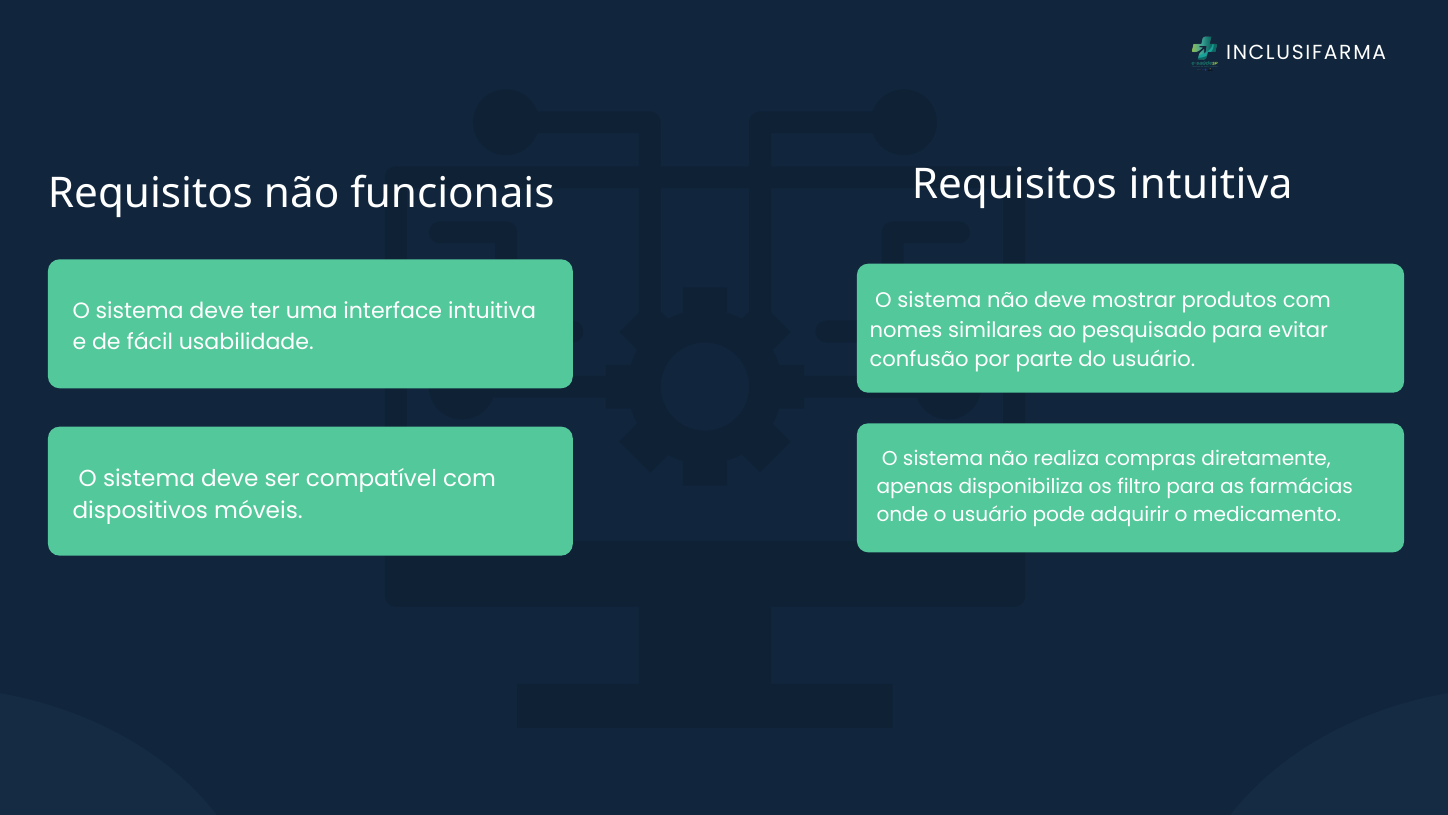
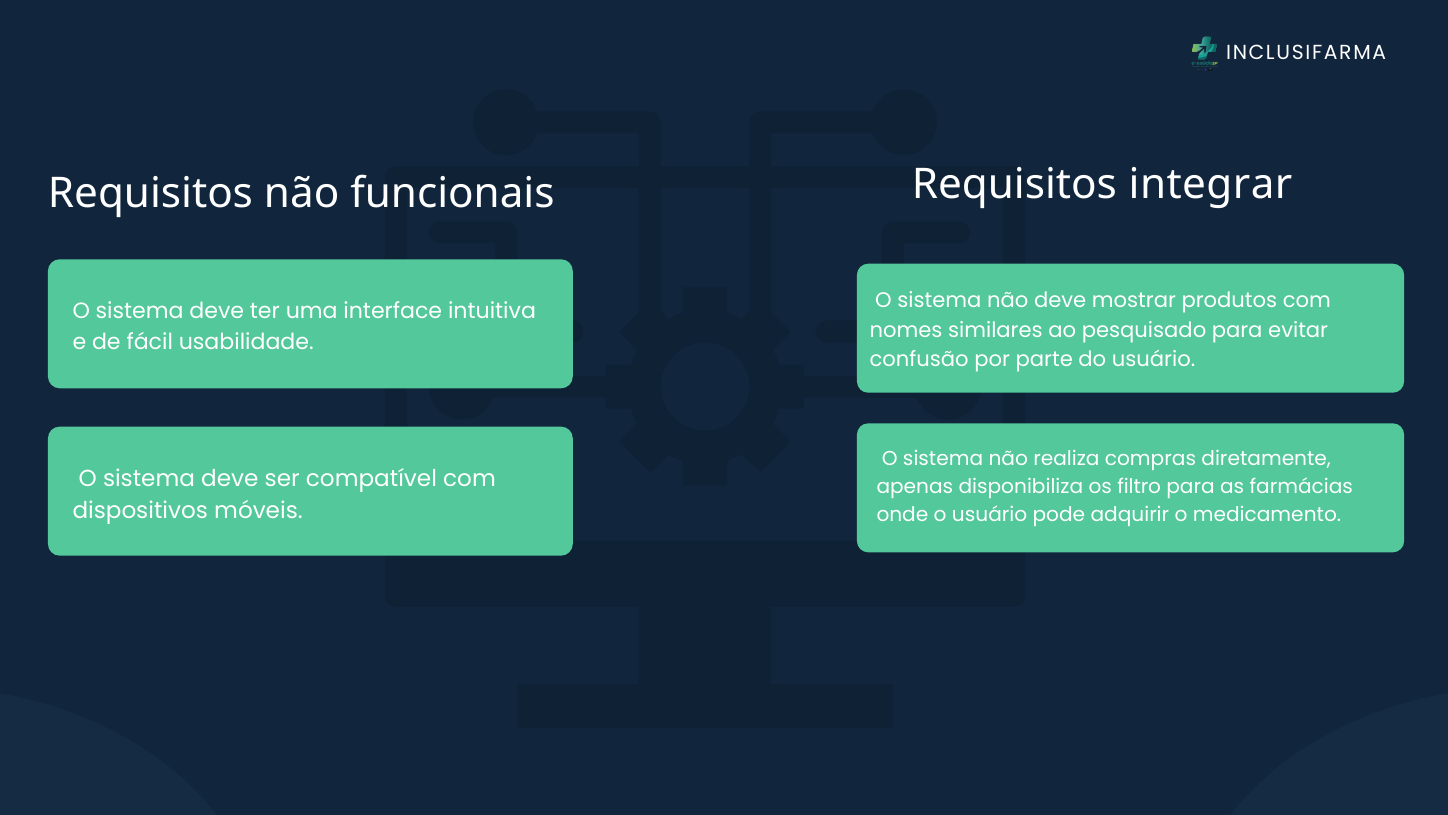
Requisitos intuitiva: intuitiva -> integrar (1211, 184)
